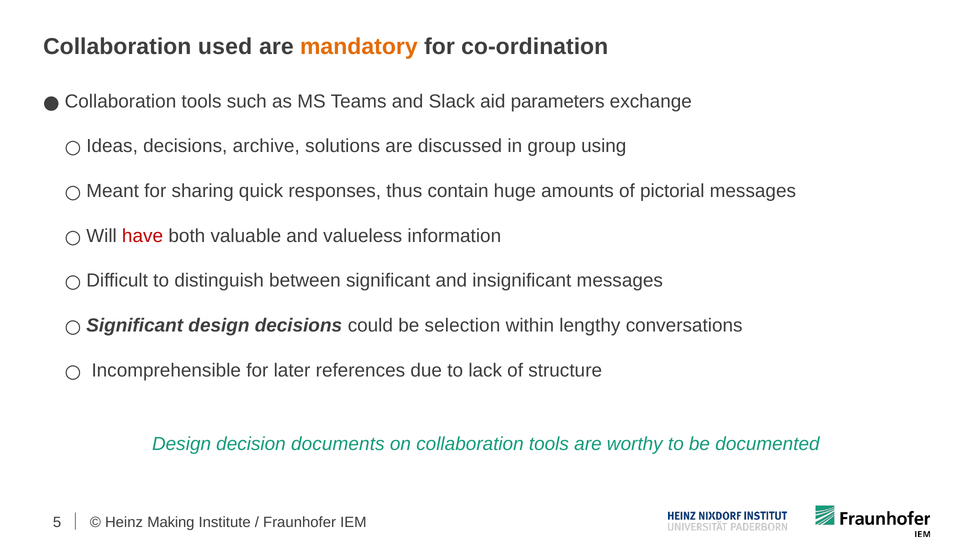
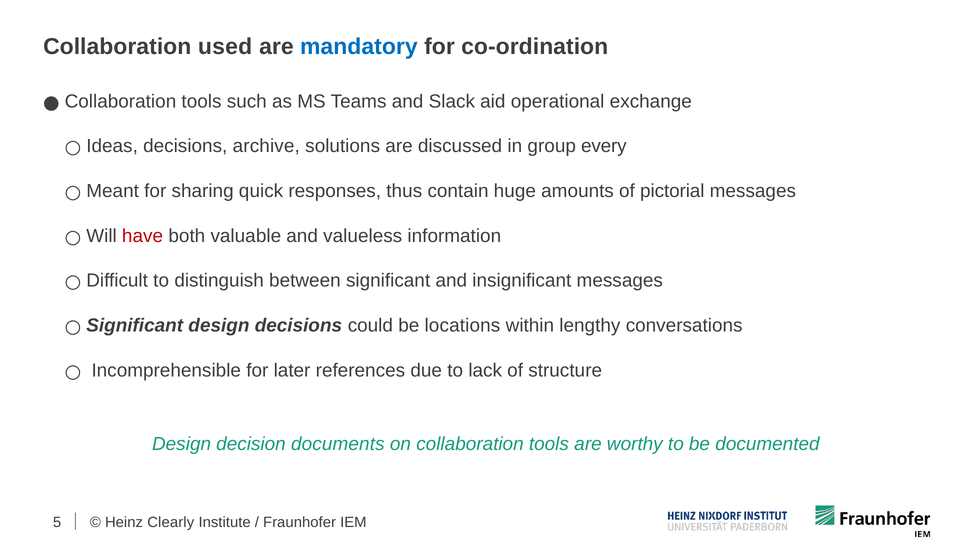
mandatory colour: orange -> blue (359, 47)
parameters: parameters -> operational (558, 101)
using: using -> every (604, 146)
selection: selection -> locations (462, 326)
Making: Making -> Clearly (171, 522)
